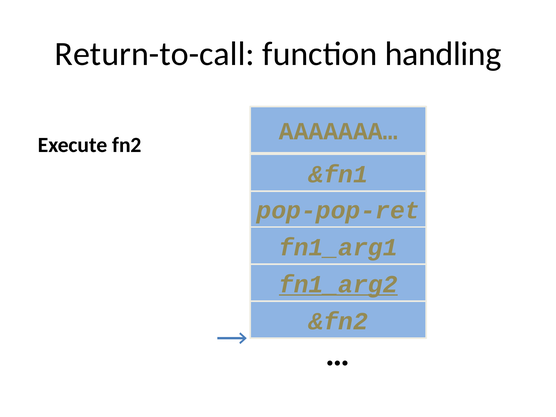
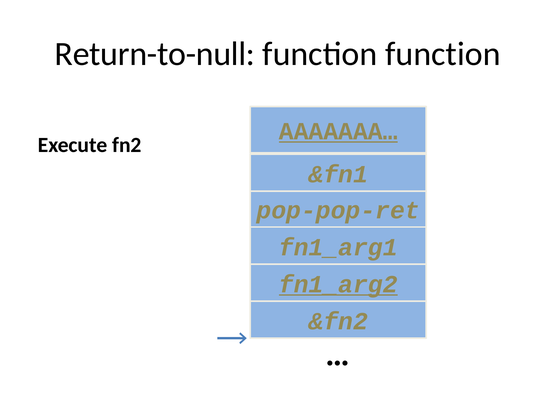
Return-to-call: Return-to-call -> Return-to-null (155, 54)
function handling: handling -> function (443, 54)
AAAAAAA… underline: none -> present (338, 131)
